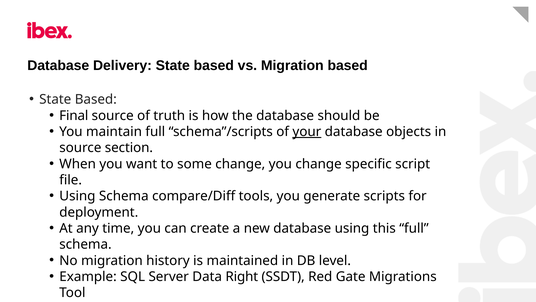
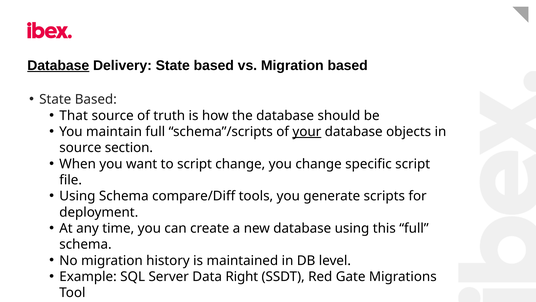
Database underline: none -> present (58, 65)
Final: Final -> That (74, 115)
to some: some -> script (195, 164)
